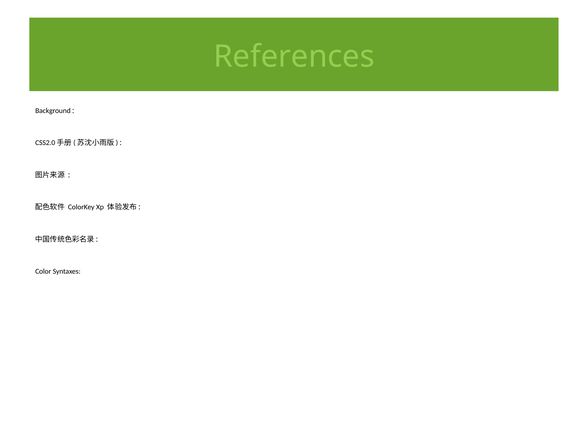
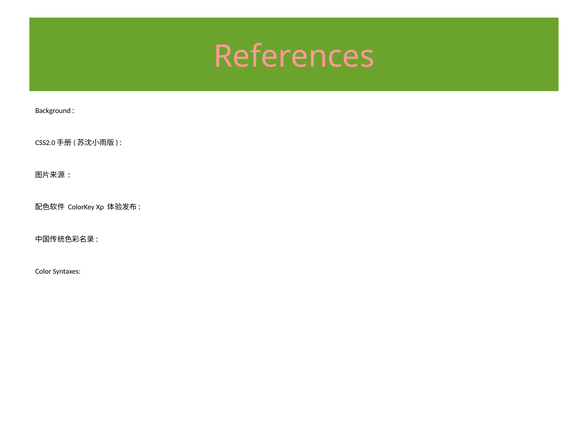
References colour: light green -> pink (294, 57)
